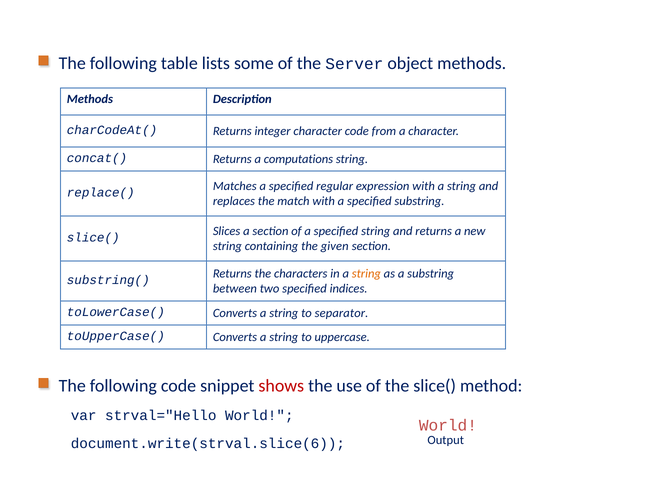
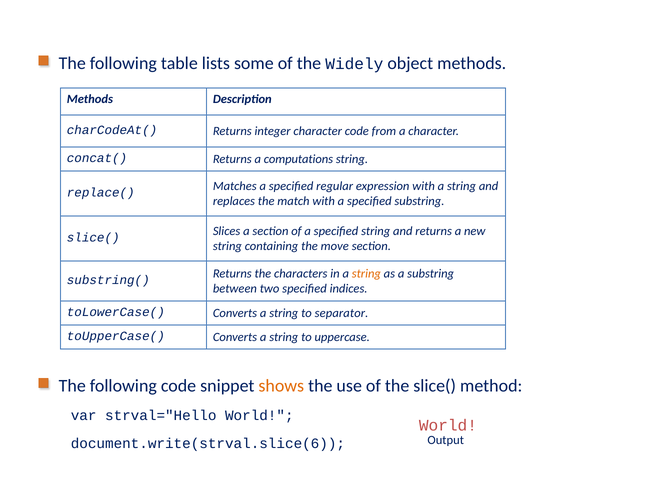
Server: Server -> Widely (354, 64)
given: given -> move (335, 247)
shows colour: red -> orange (281, 386)
